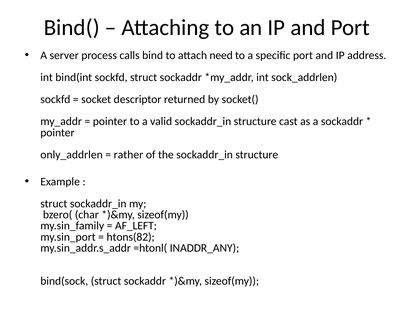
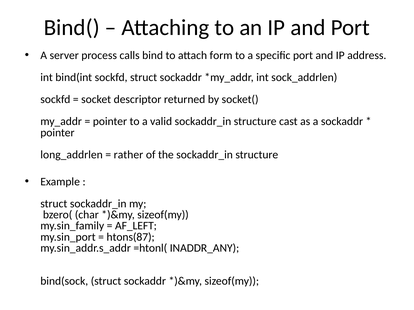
need: need -> form (221, 55)
only_addrlen: only_addrlen -> long_addrlen (72, 155)
htons(82: htons(82 -> htons(87 (131, 237)
